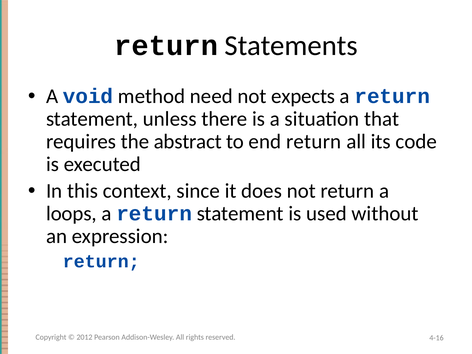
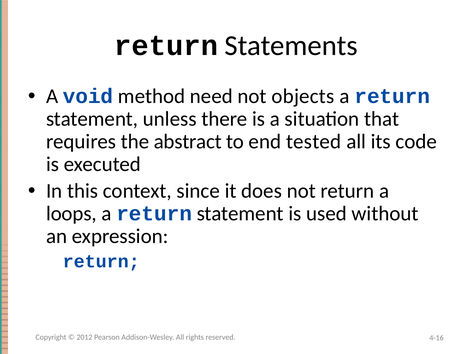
expects: expects -> objects (303, 96)
end return: return -> tested (314, 142)
